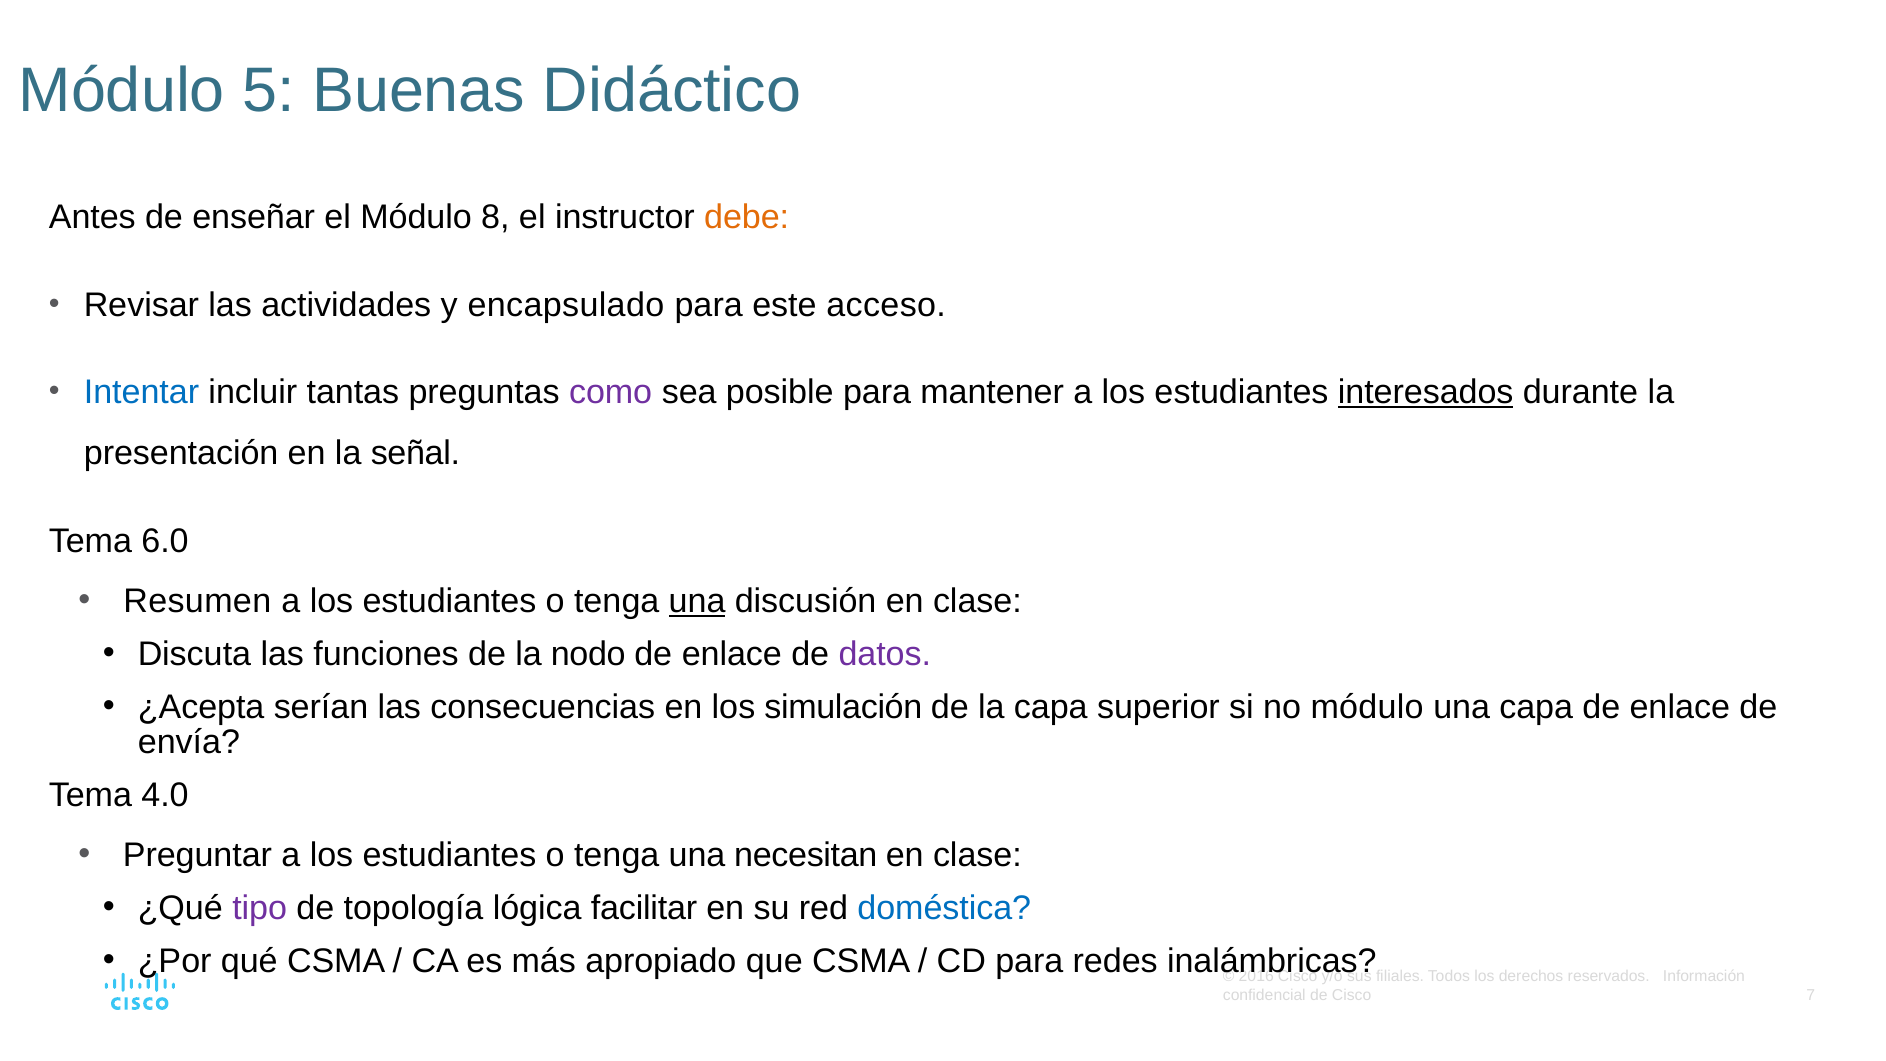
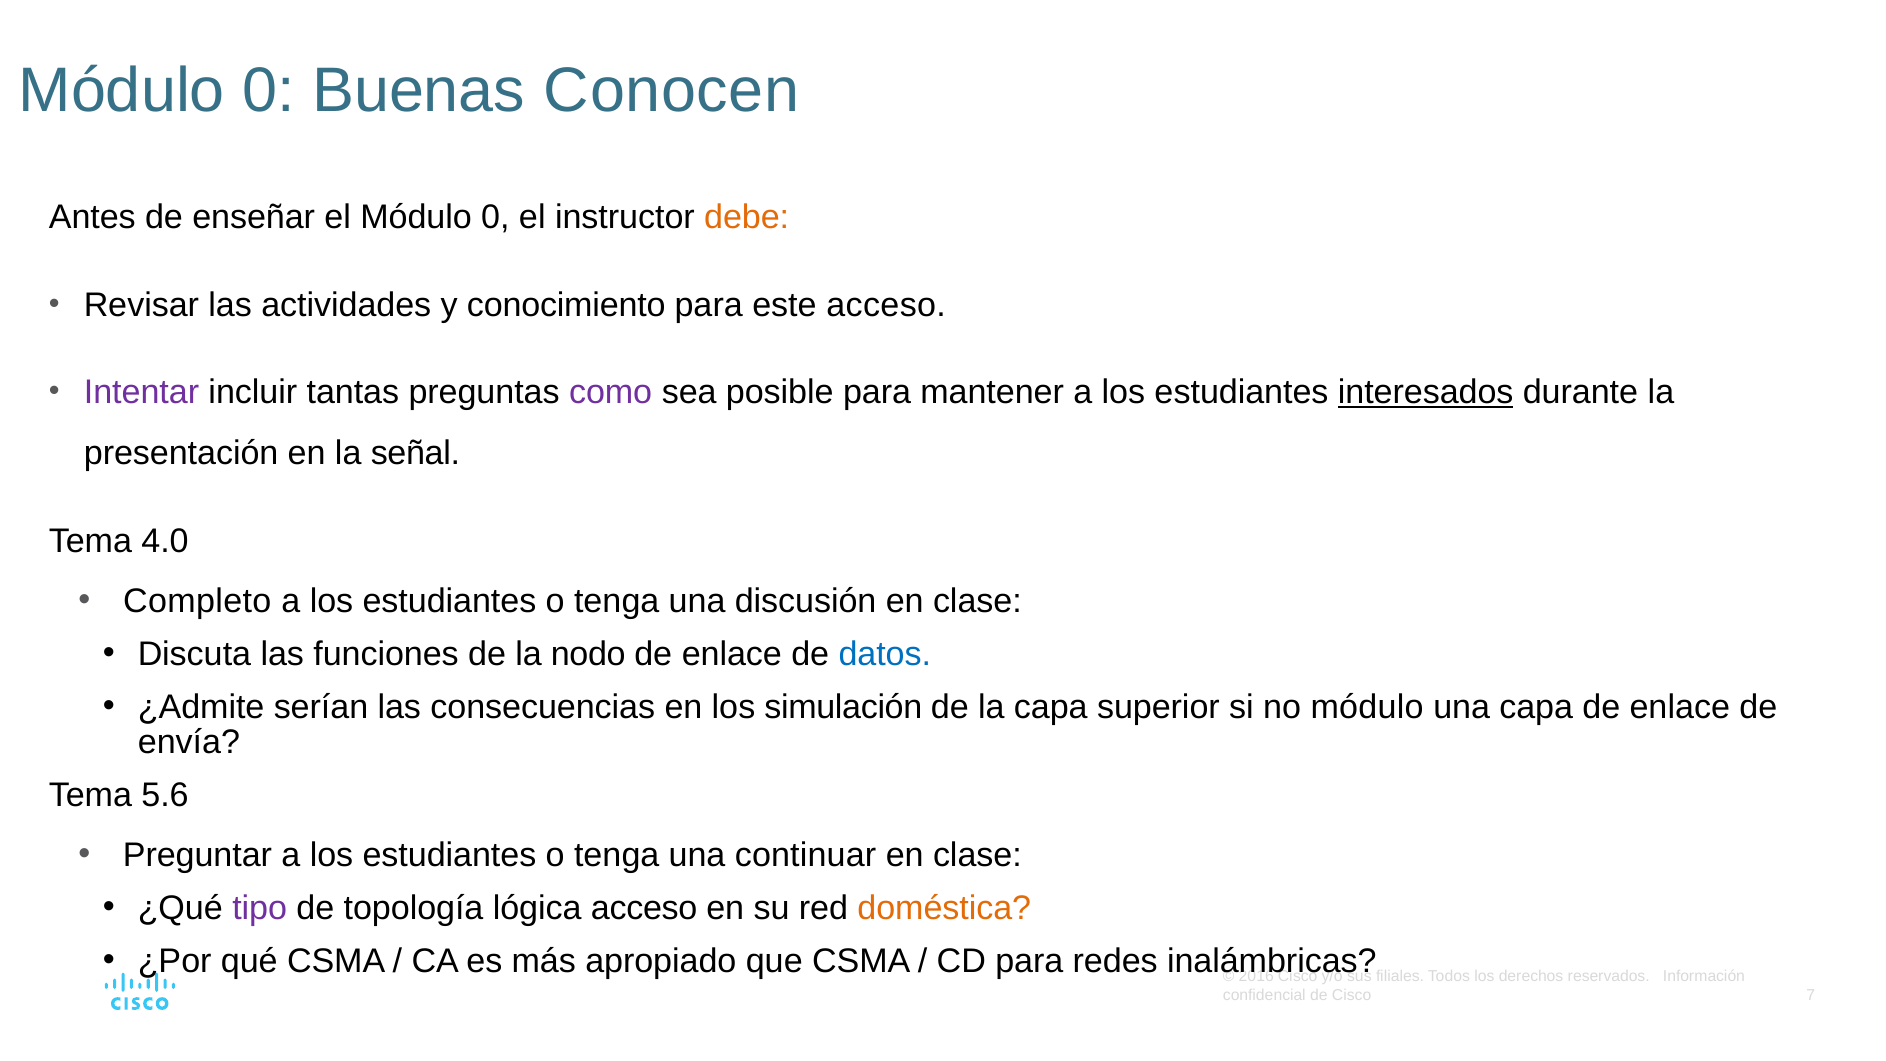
5: 5 -> 0 (268, 91)
Didáctico: Didáctico -> Conocen (672, 91)
el Módulo 8: 8 -> 0 (495, 217)
encapsulado: encapsulado -> conocimiento (566, 305)
Intentar colour: blue -> purple (142, 392)
6.0: 6.0 -> 4.0 (165, 541)
Resumen: Resumen -> Completo (197, 601)
una underline: present -> none (697, 601)
datos colour: purple -> blue (885, 654)
¿Acepta: ¿Acepta -> ¿Admite (201, 707)
4.0: 4.0 -> 5.6 (165, 795)
necesitan: necesitan -> continuar (806, 855)
lógica facilitar: facilitar -> acceso (644, 908)
doméstica colour: blue -> orange (944, 908)
